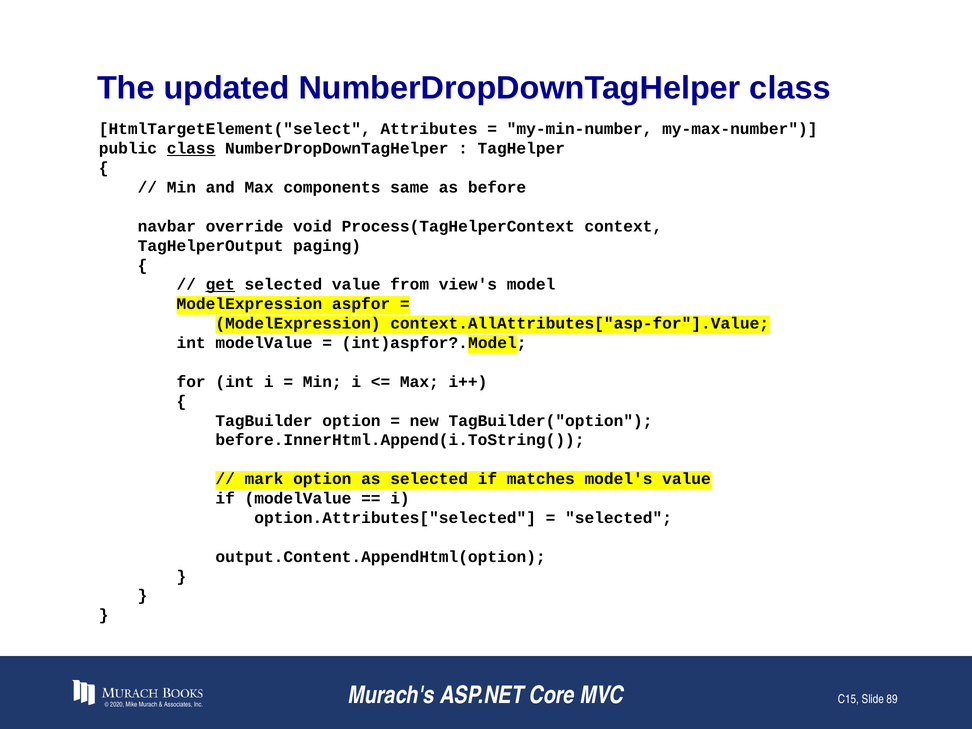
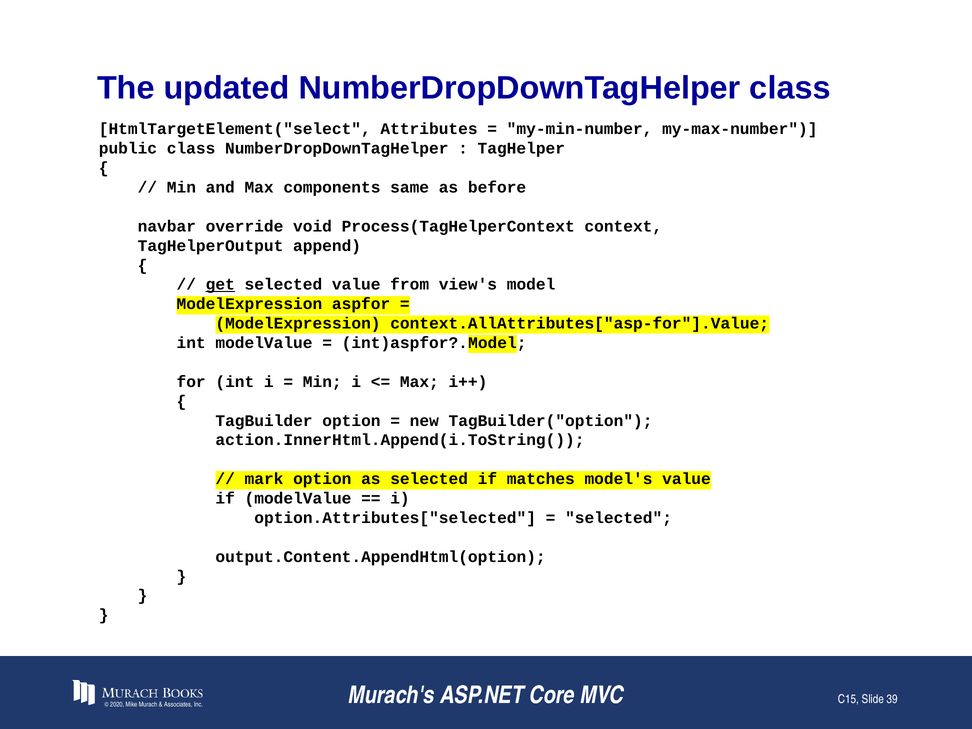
class underline: present -> none (191, 149)
paging: paging -> append (327, 246)
before.InnerHtml.Append(i.ToString(: before.InnerHtml.Append(i.ToString( -> action.InnerHtml.Append(i.ToString( (400, 440)
89: 89 -> 39 (892, 699)
